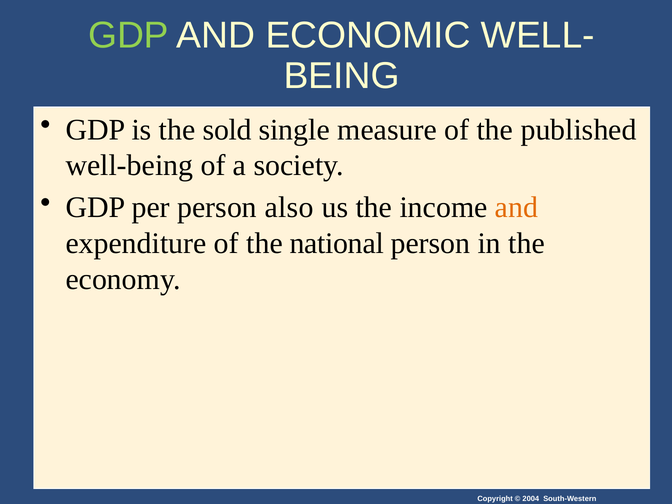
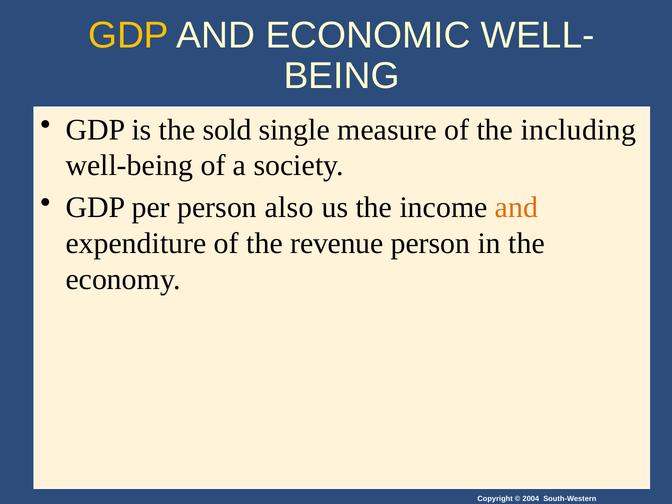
GDP colour: light green -> yellow (128, 36)
published: published -> including (578, 130)
national: national -> revenue (337, 243)
